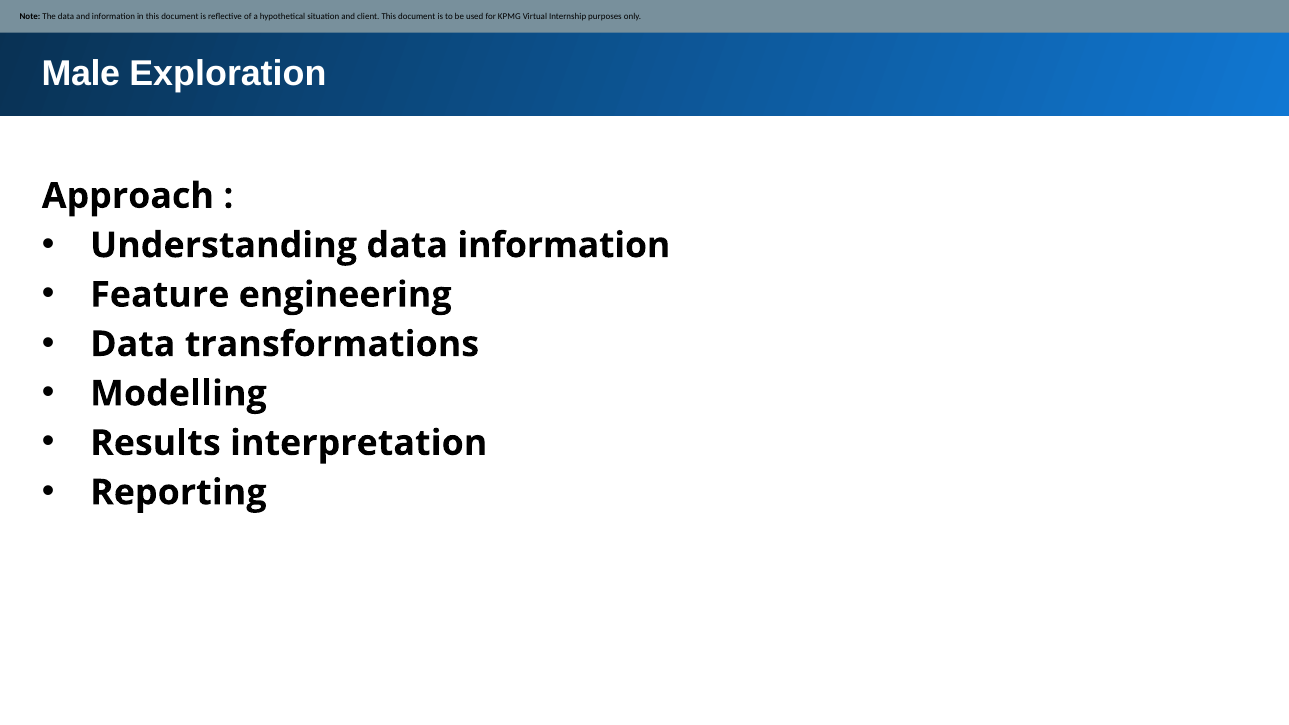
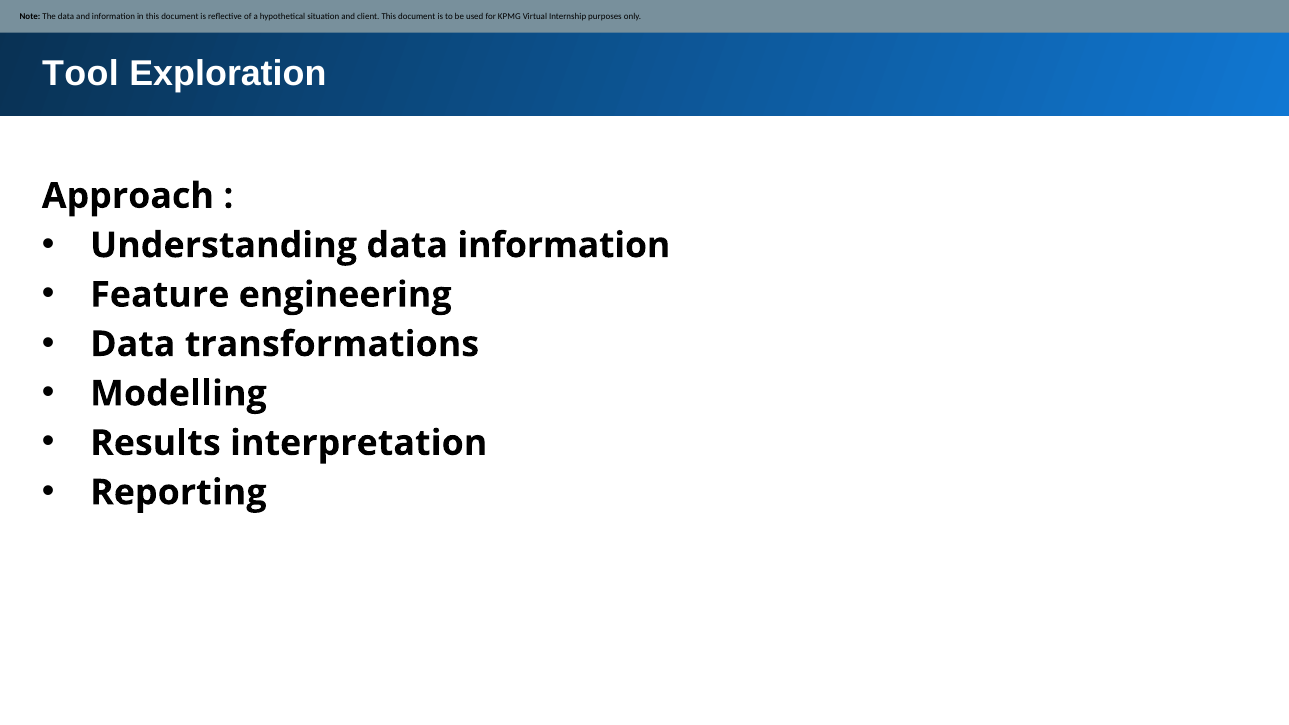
Male: Male -> Tool (80, 74)
